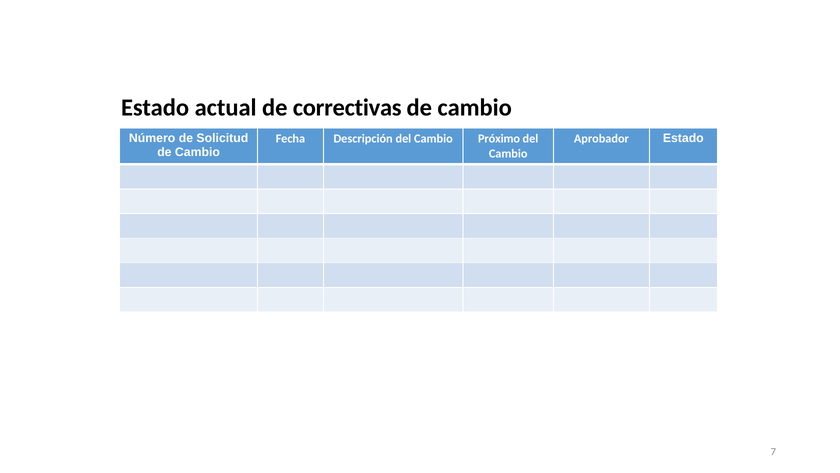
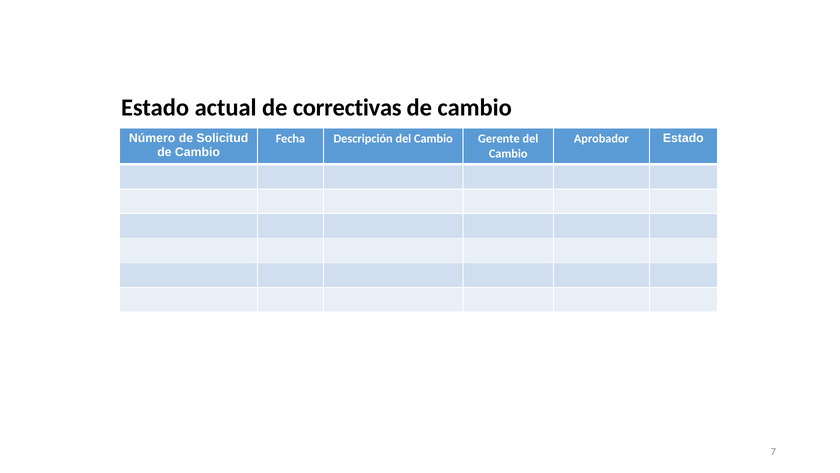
Próximo: Próximo -> Gerente (499, 139)
